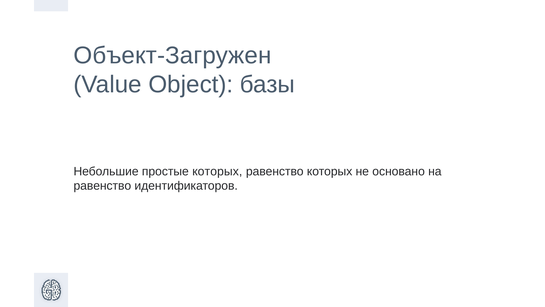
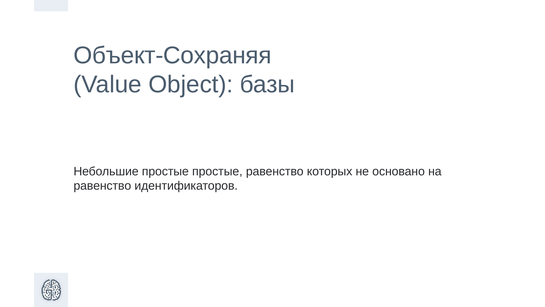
Объект-Загружен: Объект-Загружен -> Объект-Сохраняя (173, 55)
простые которых: которых -> простые (217, 171)
